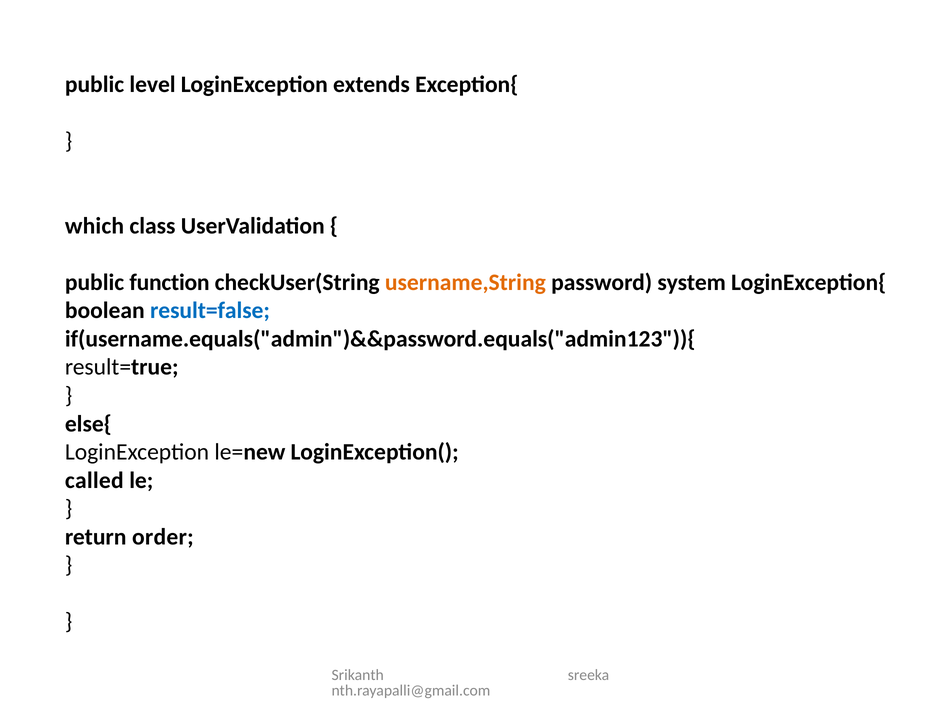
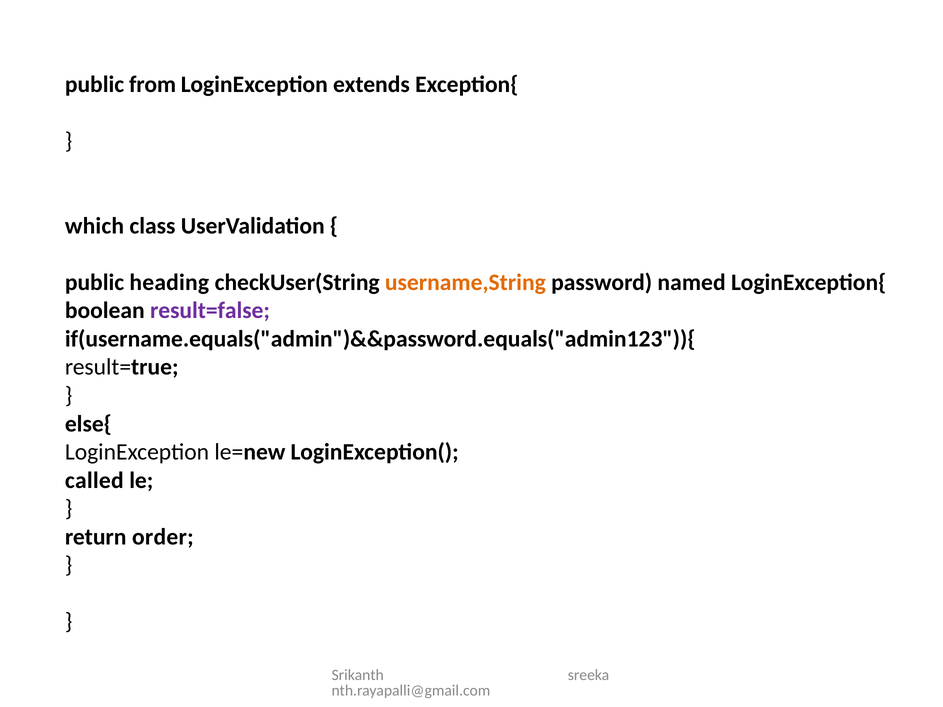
level: level -> from (153, 84)
function: function -> heading (169, 282)
system: system -> named (692, 282)
result=false colour: blue -> purple (210, 311)
